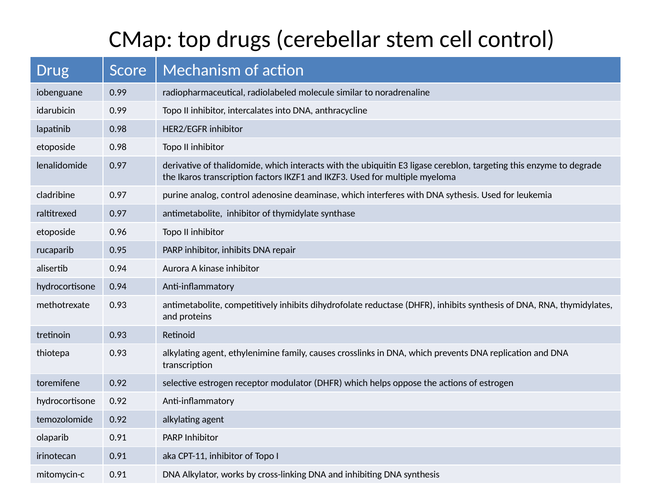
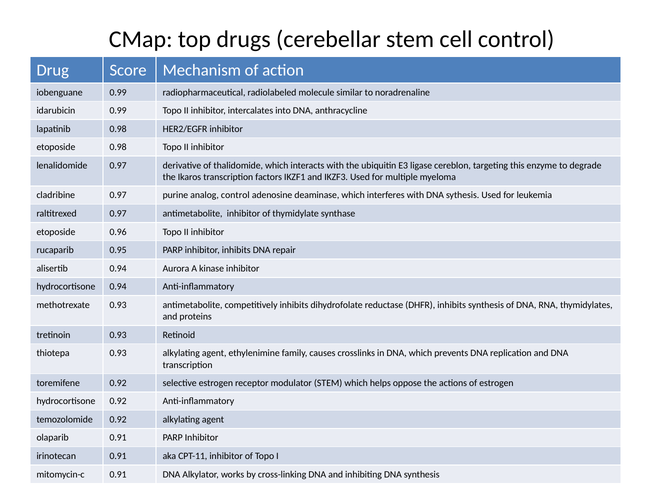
modulator DHFR: DHFR -> STEM (328, 383)
